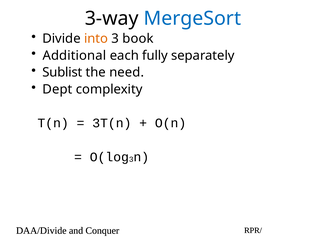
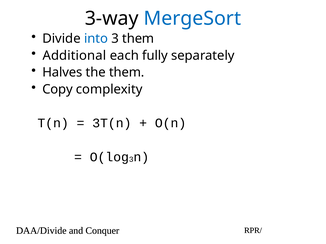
into colour: orange -> blue (96, 39)
3 book: book -> them (138, 39)
Sublist: Sublist -> Halves (62, 73)
the need: need -> them (127, 73)
Dept: Dept -> Copy (58, 90)
